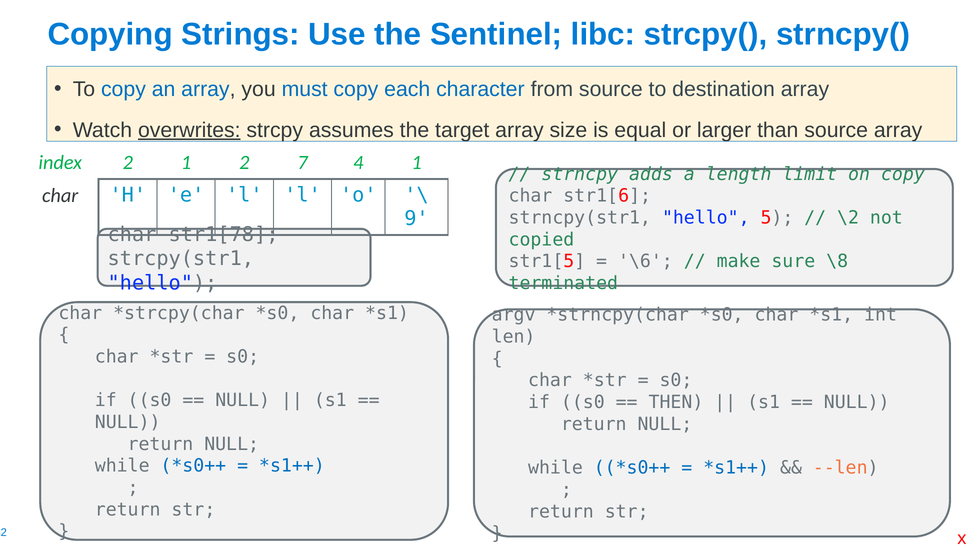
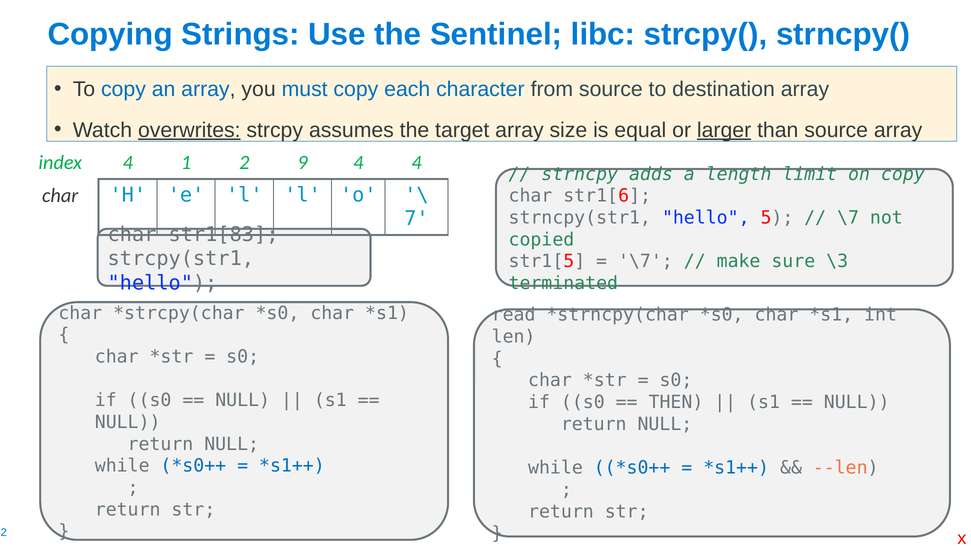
larger underline: none -> present (724, 130)
index 2: 2 -> 4 (128, 163)
7: 7 -> 9 (303, 163)
4 1: 1 -> 4 (417, 163)
9: 9 -> 7 (416, 218)
\2: \2 -> \7 (848, 218)
str1[78: str1[78 -> str1[83 (224, 235)
\6: \6 -> \7 (645, 262)
\8: \8 -> \3 (837, 262)
argv: argv -> read (514, 315)
